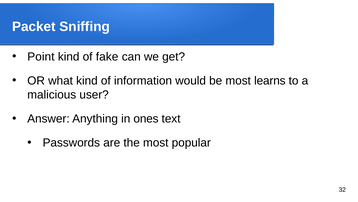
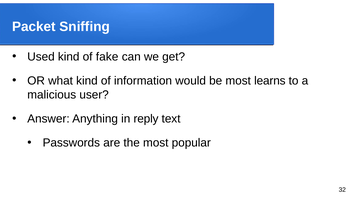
Point: Point -> Used (41, 56)
ones: ones -> reply (146, 118)
